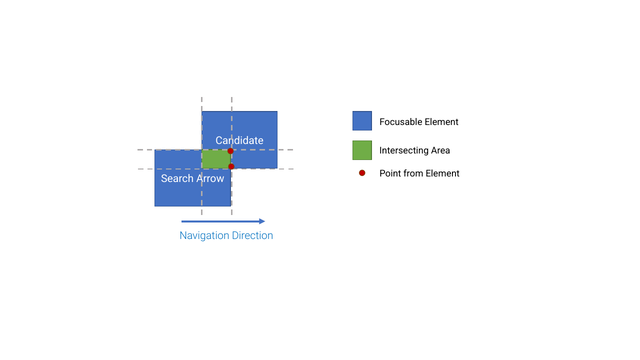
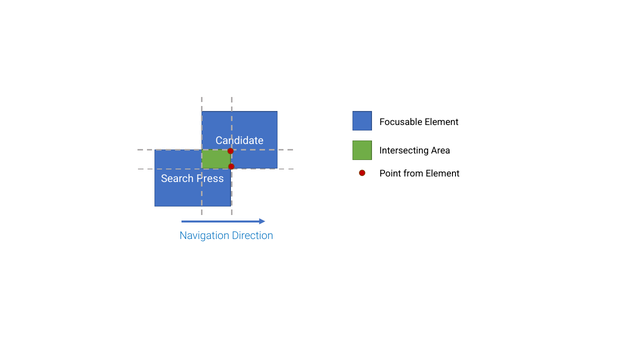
Arrow: Arrow -> Press (210, 179)
